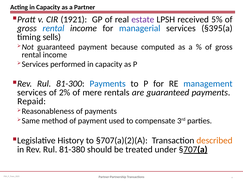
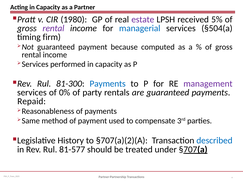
1921: 1921 -> 1980 (74, 19)
rental colour: blue -> purple (53, 28)
§395(a: §395(a -> §504(a (217, 28)
sells: sells -> firm (52, 37)
management colour: blue -> purple (208, 83)
2%: 2% -> 0% (65, 92)
mere: mere -> party (92, 92)
described colour: orange -> blue (214, 140)
81-380: 81-380 -> 81-577 (72, 149)
